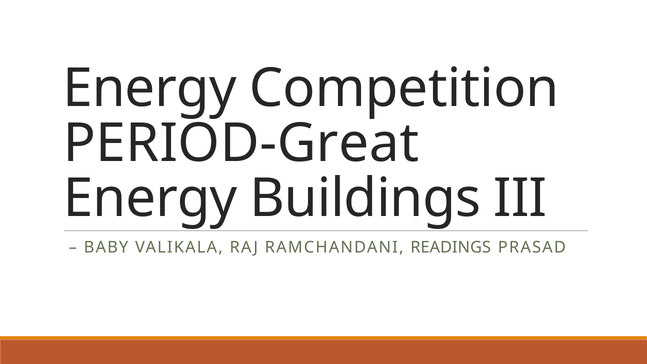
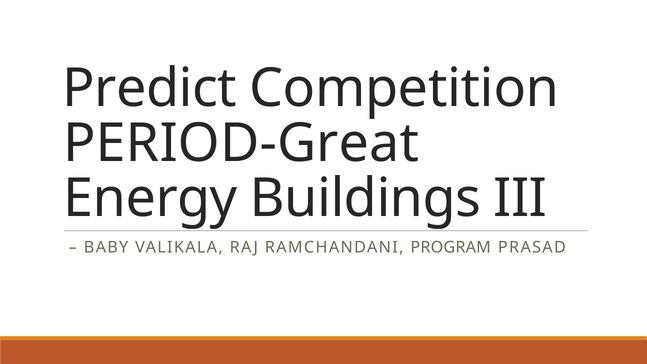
Energy: Energy -> Predict (150, 88)
READINGS: READINGS -> PROGRAM (451, 248)
